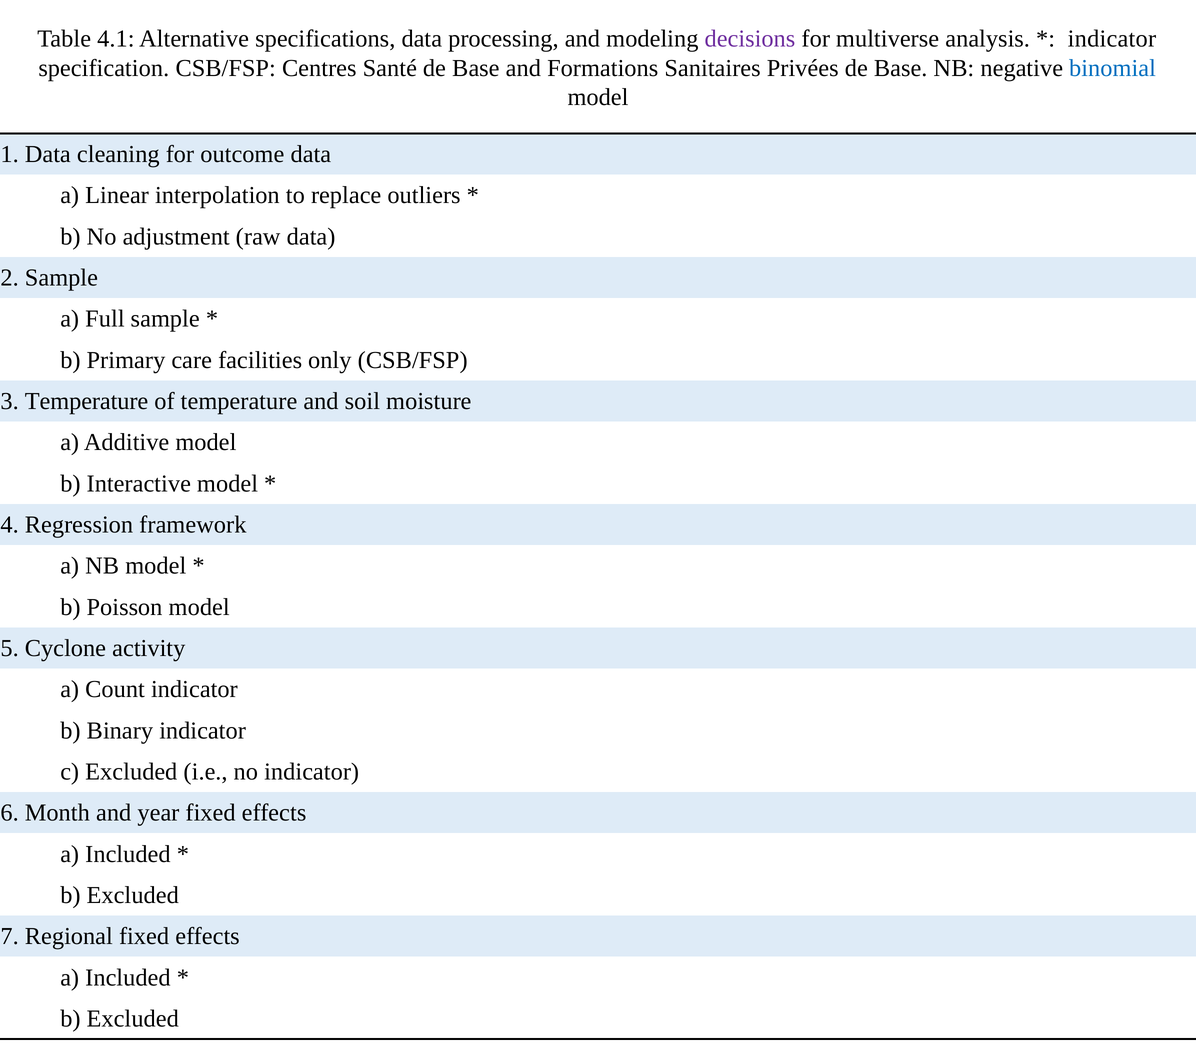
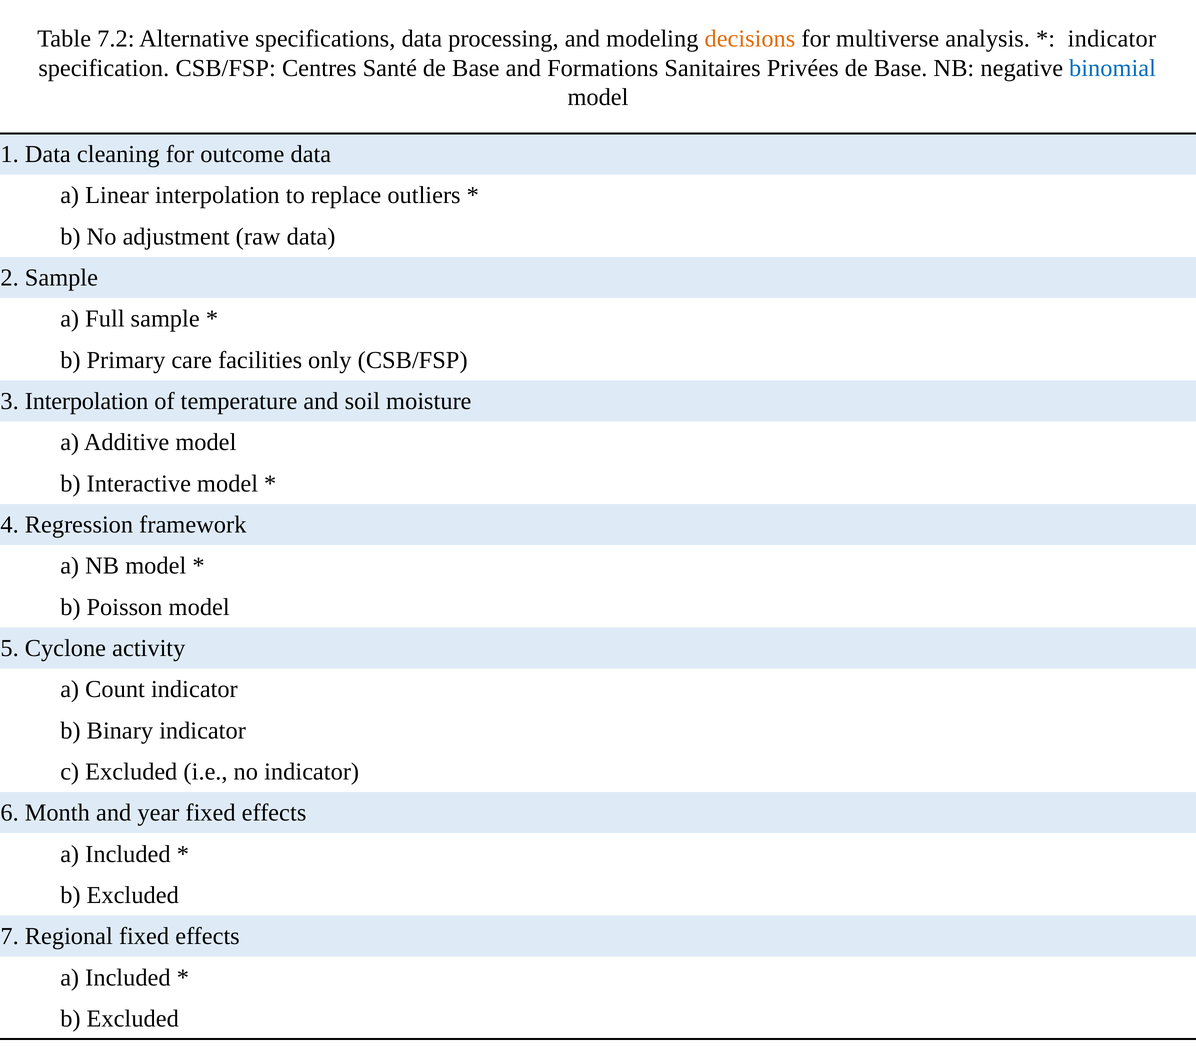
4.1: 4.1 -> 7.2 (116, 39)
decisions colour: purple -> orange (750, 39)
3 Temperature: Temperature -> Interpolation (87, 401)
